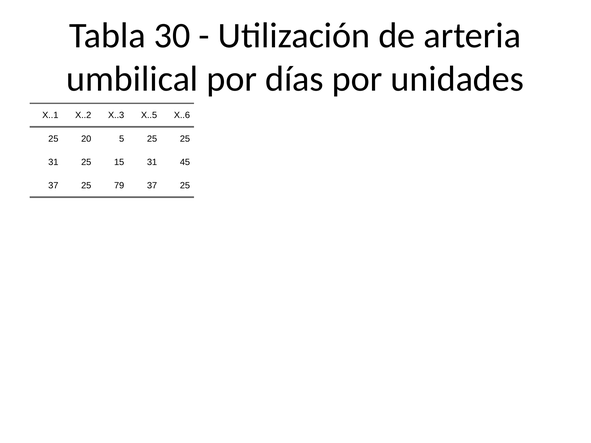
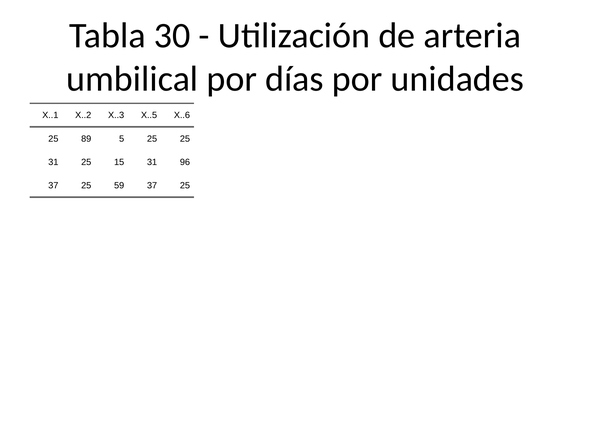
20: 20 -> 89 (86, 139)
45: 45 -> 96 (185, 162)
79: 79 -> 59 (119, 186)
